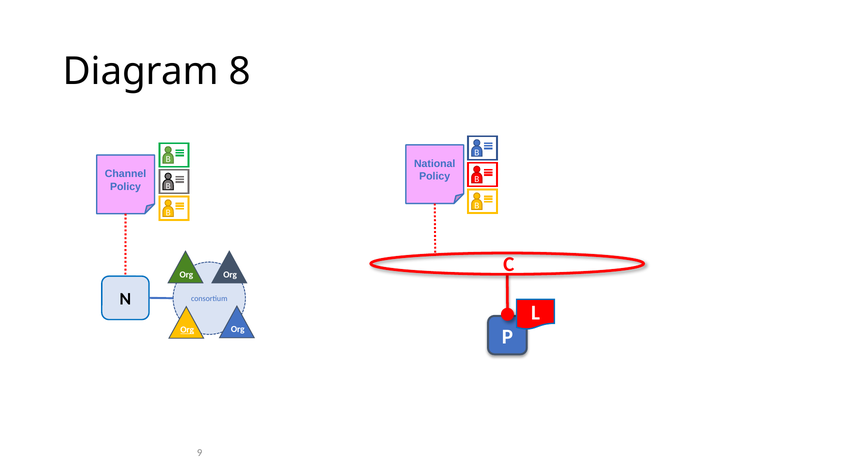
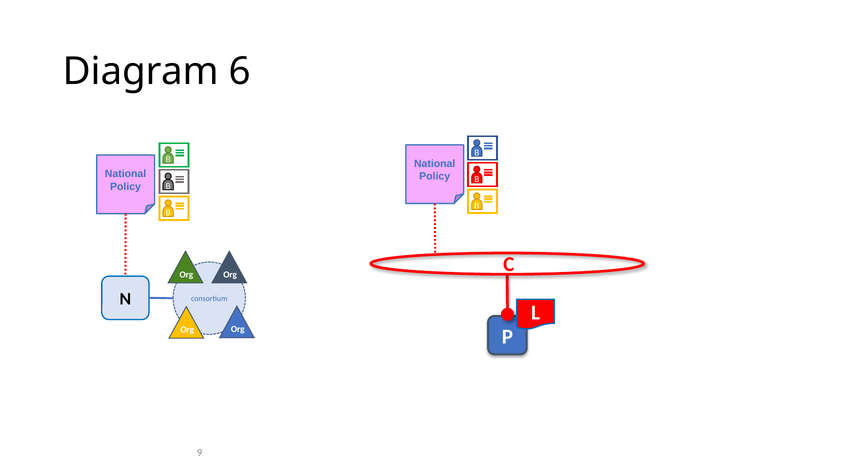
8: 8 -> 6 (240, 72)
Channel: Channel -> National (126, 174)
Org underline: present -> none (187, 330)
